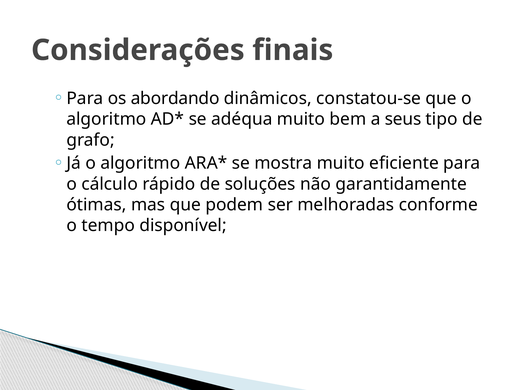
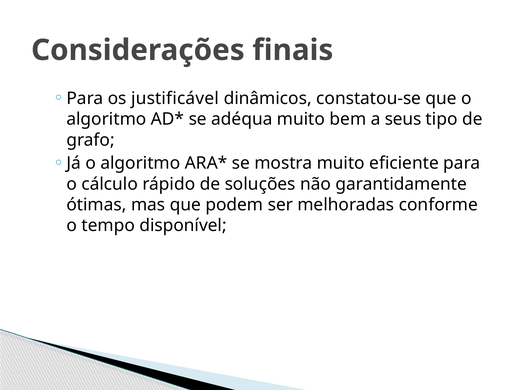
abordando: abordando -> justificável (175, 98)
